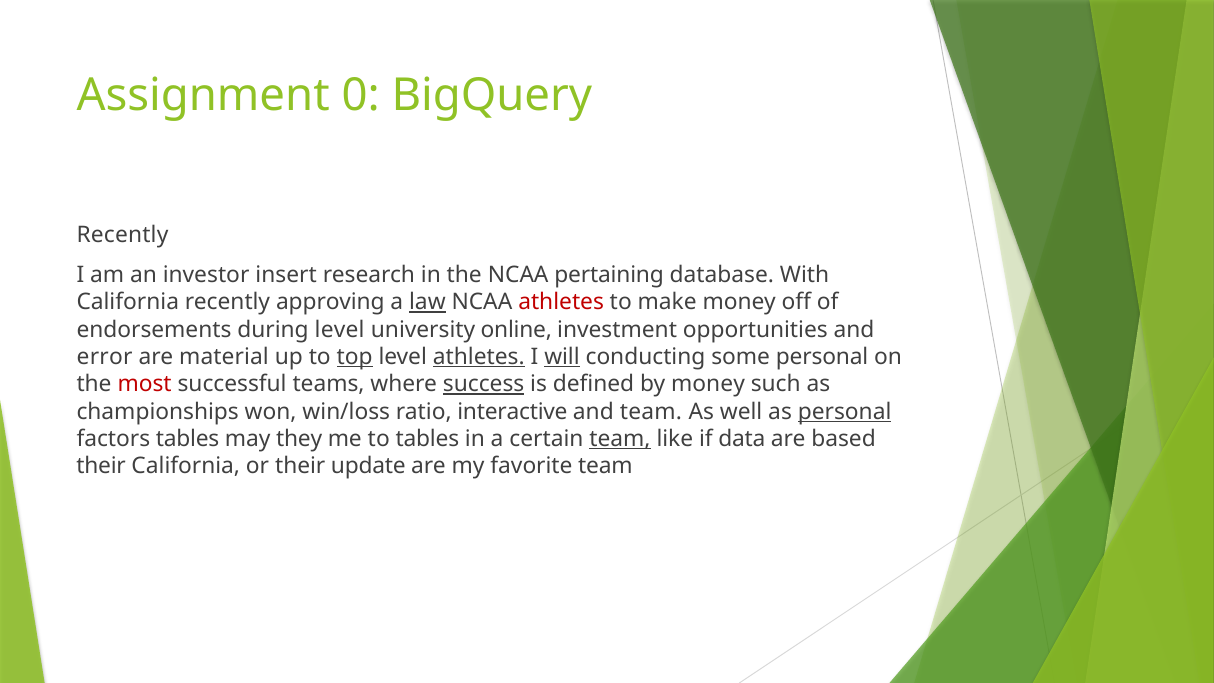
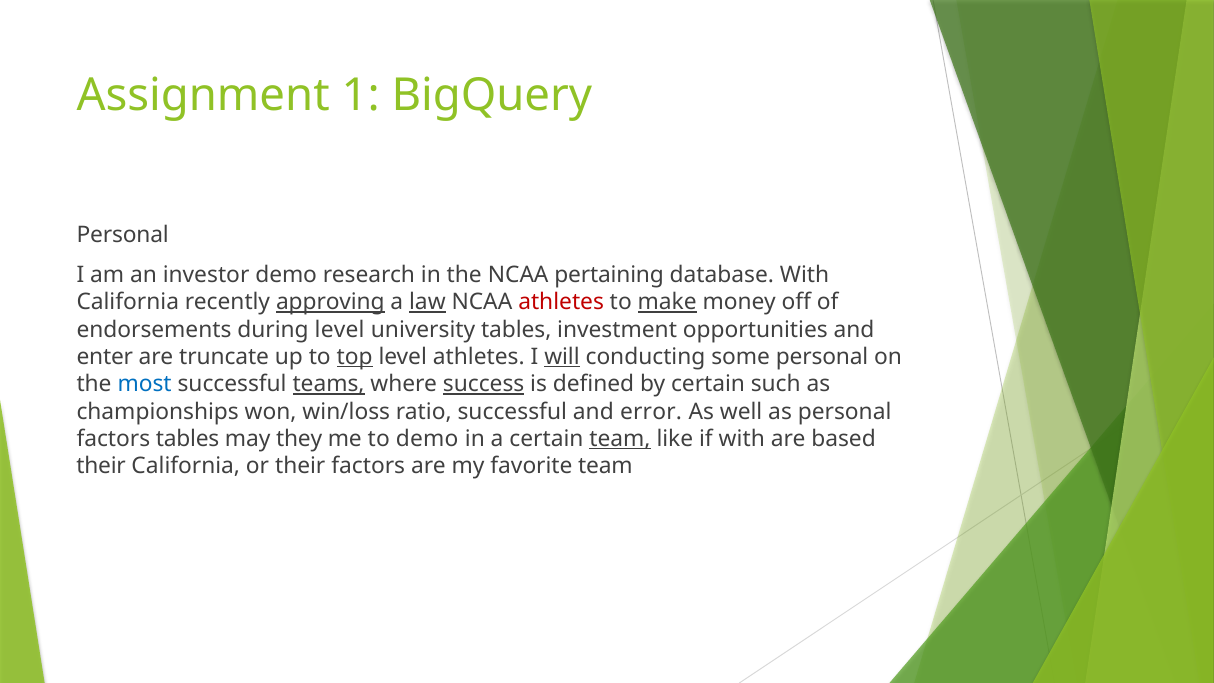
0: 0 -> 1 (361, 96)
Recently: Recently -> Personal (123, 235)
investor insert: insert -> demo (286, 275)
approving underline: none -> present (330, 302)
make underline: none -> present (667, 302)
university online: online -> tables (516, 330)
error: error -> enter (105, 357)
material: material -> truncate (224, 357)
athletes underline: present -> none (479, 357)
most colour: red -> blue (145, 384)
teams underline: none -> present (329, 384)
by money: money -> certain (708, 384)
ratio interactive: interactive -> successful (512, 411)
and team: team -> error (651, 411)
personal underline: present -> none (845, 411)
to tables: tables -> demo (427, 439)
if data: data -> with (742, 439)
their update: update -> factors (368, 466)
